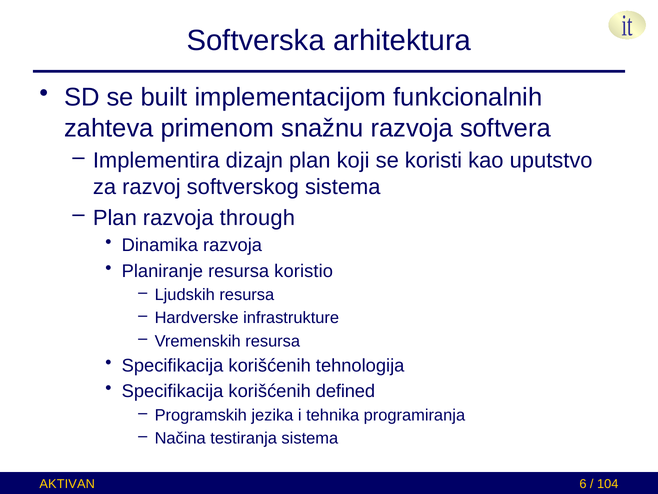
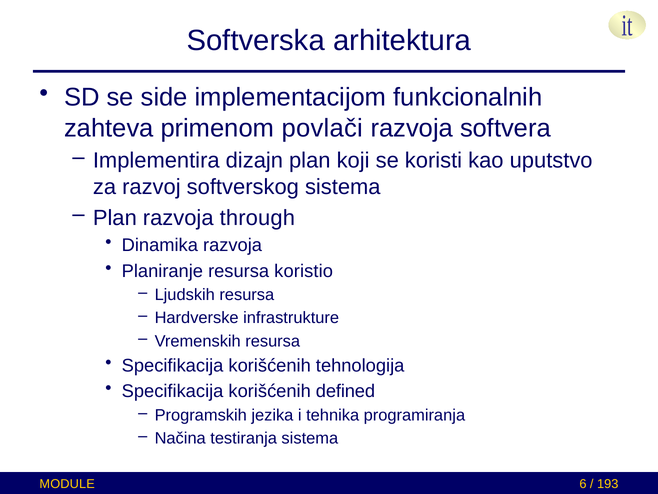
built: built -> side (164, 97)
snažnu: snažnu -> povlači (322, 128)
AKTIVAN: AKTIVAN -> MODULE (67, 483)
104: 104 -> 193 (608, 483)
